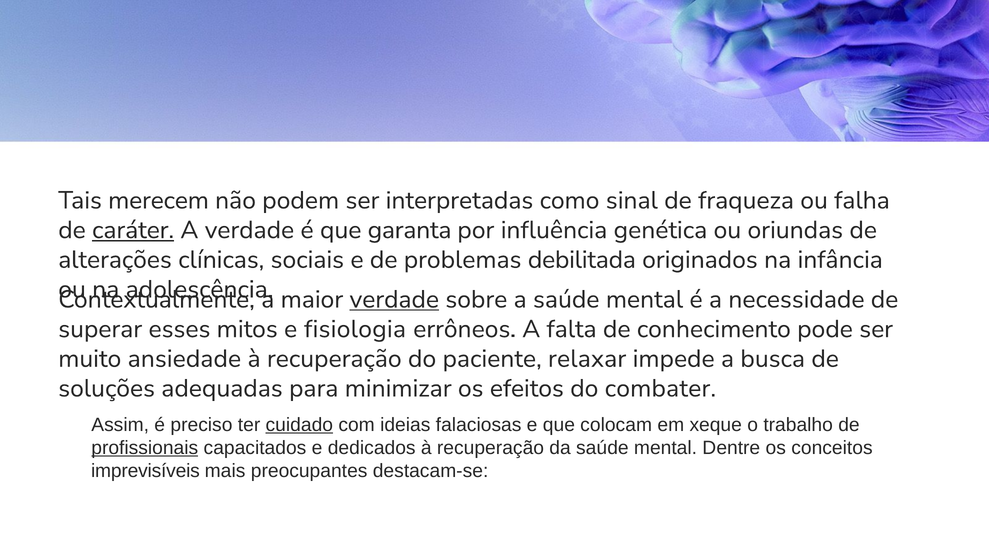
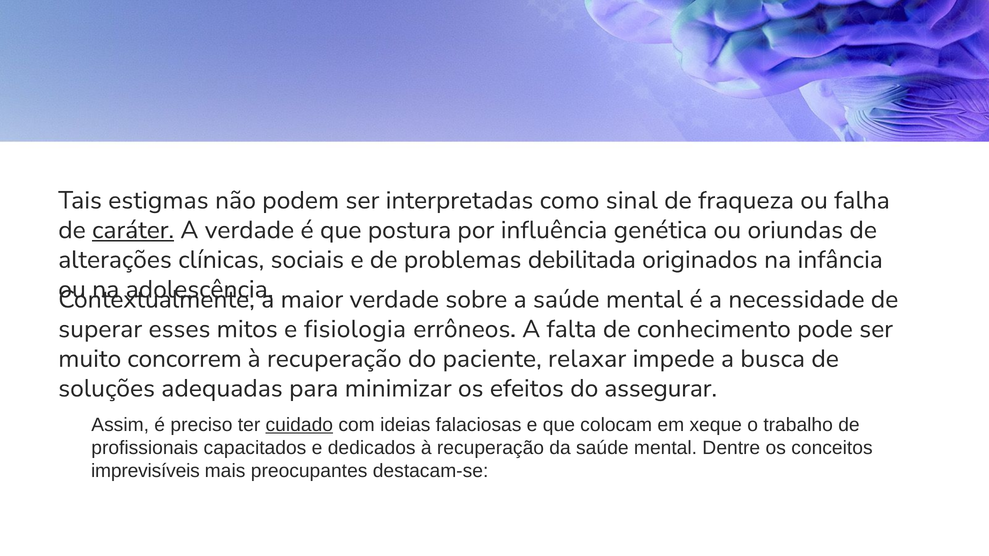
merecem: merecem -> estigmas (158, 200)
garanta: garanta -> postura (410, 230)
verdade underline: present -> none (394, 300)
ansiedade: ansiedade -> concorrem (185, 359)
combater: combater -> assegurar (661, 389)
profissionais underline: present -> none (145, 448)
